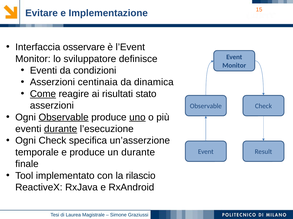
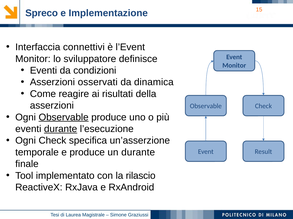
Evitare: Evitare -> Spreco (42, 13)
osservare: osservare -> connettivi (84, 47)
centinaia: centinaia -> osservati (98, 82)
Come underline: present -> none (43, 94)
stato: stato -> della (146, 94)
uno underline: present -> none (137, 118)
